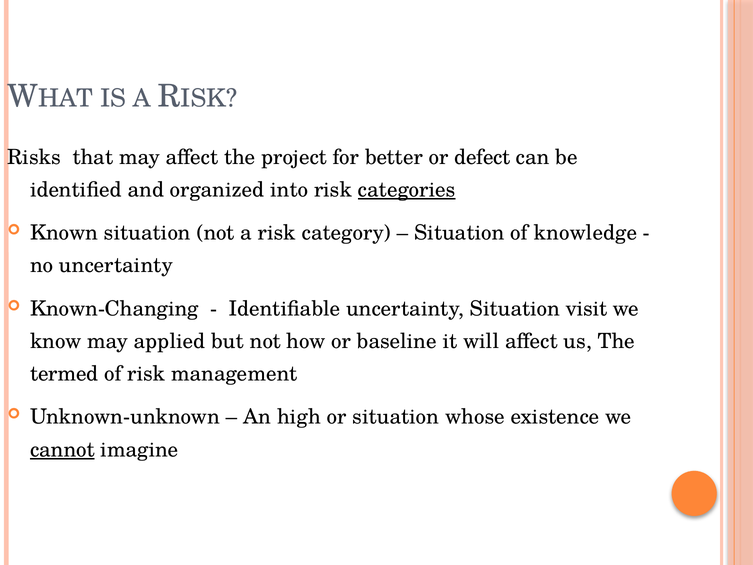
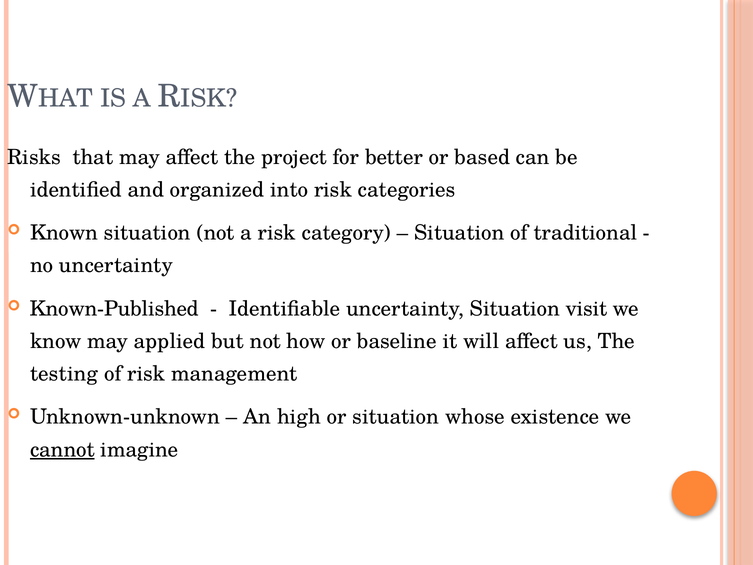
defect: defect -> based (482, 157)
categories underline: present -> none (407, 190)
knowledge: knowledge -> traditional (585, 233)
Known-Changing: Known-Changing -> Known-Published (114, 308)
termed: termed -> testing (64, 374)
